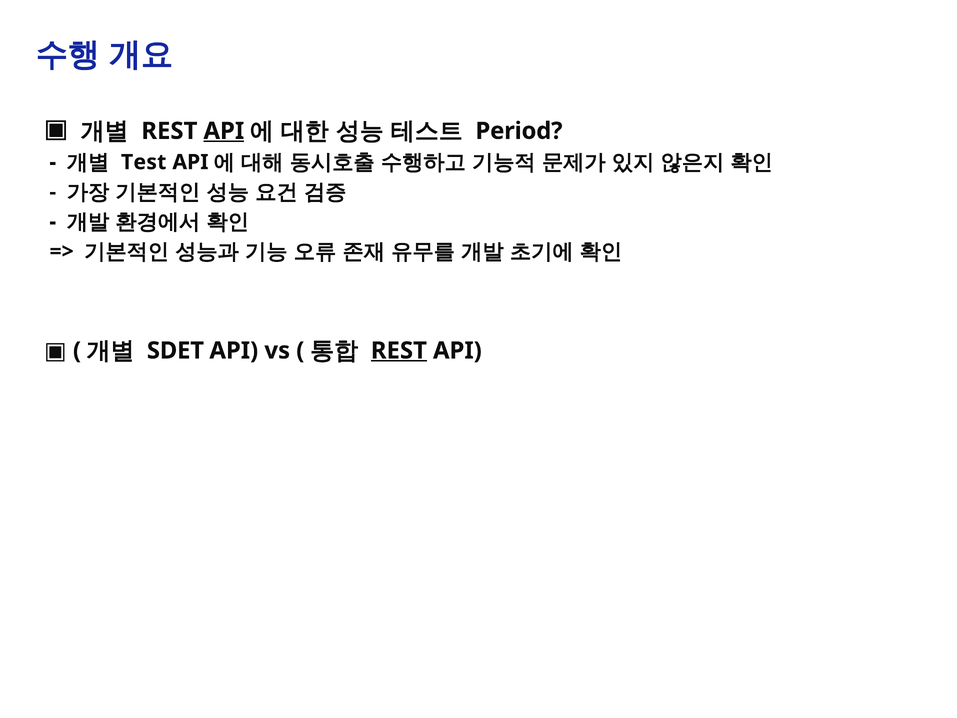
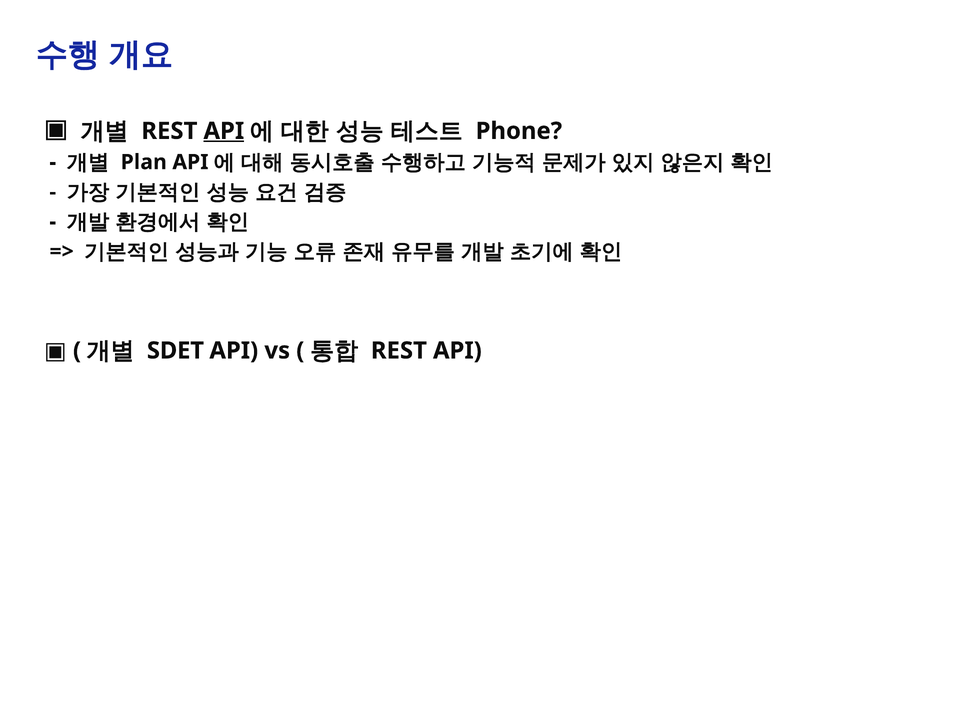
Period: Period -> Phone (519, 131)
Test: Test -> Plan (144, 162)
REST underline: present -> none (399, 350)
